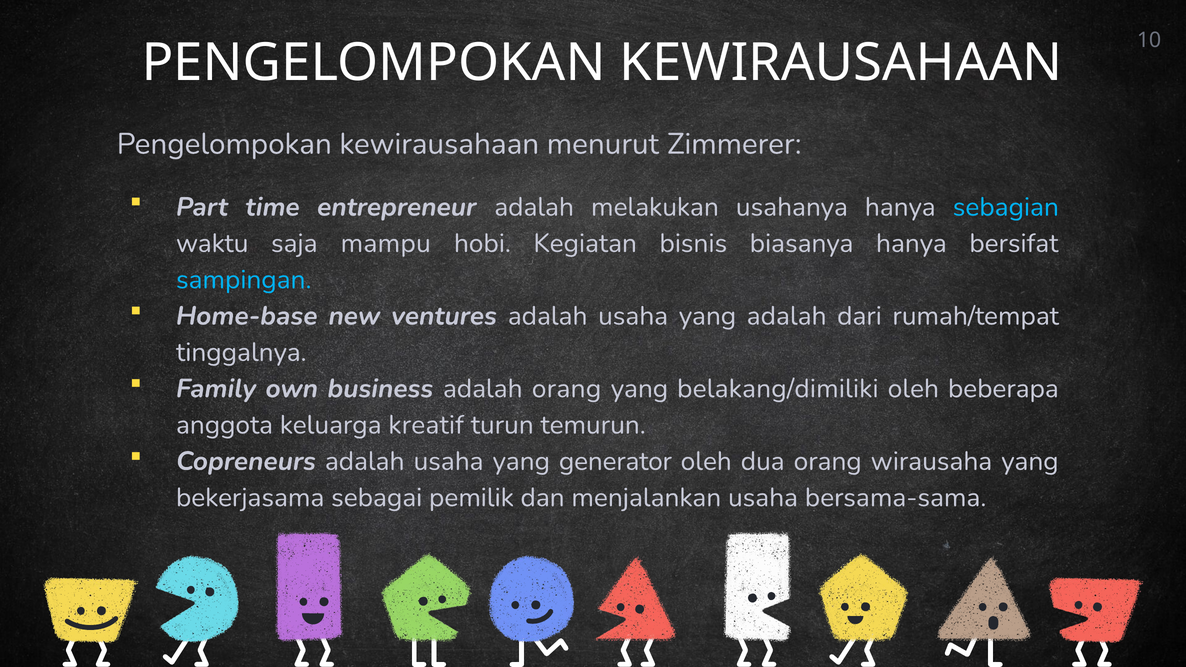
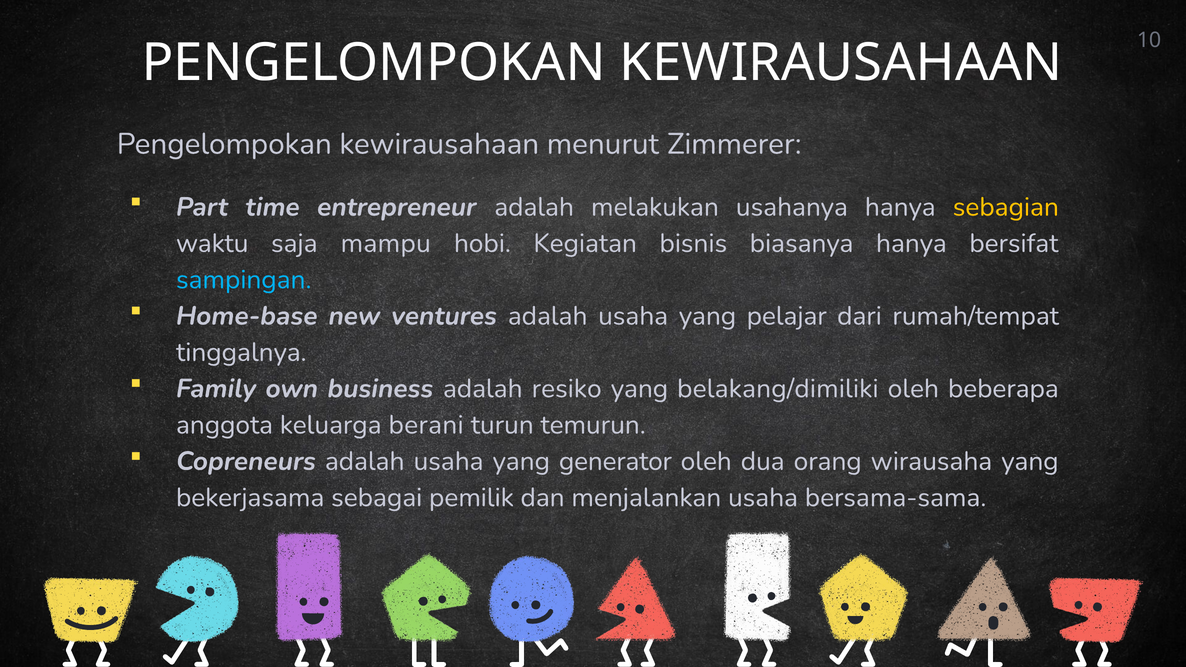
sebagian colour: light blue -> yellow (1006, 207)
yang adalah: adalah -> pelajar (787, 316)
adalah orang: orang -> resiko (567, 389)
kreatif: kreatif -> berani (426, 425)
